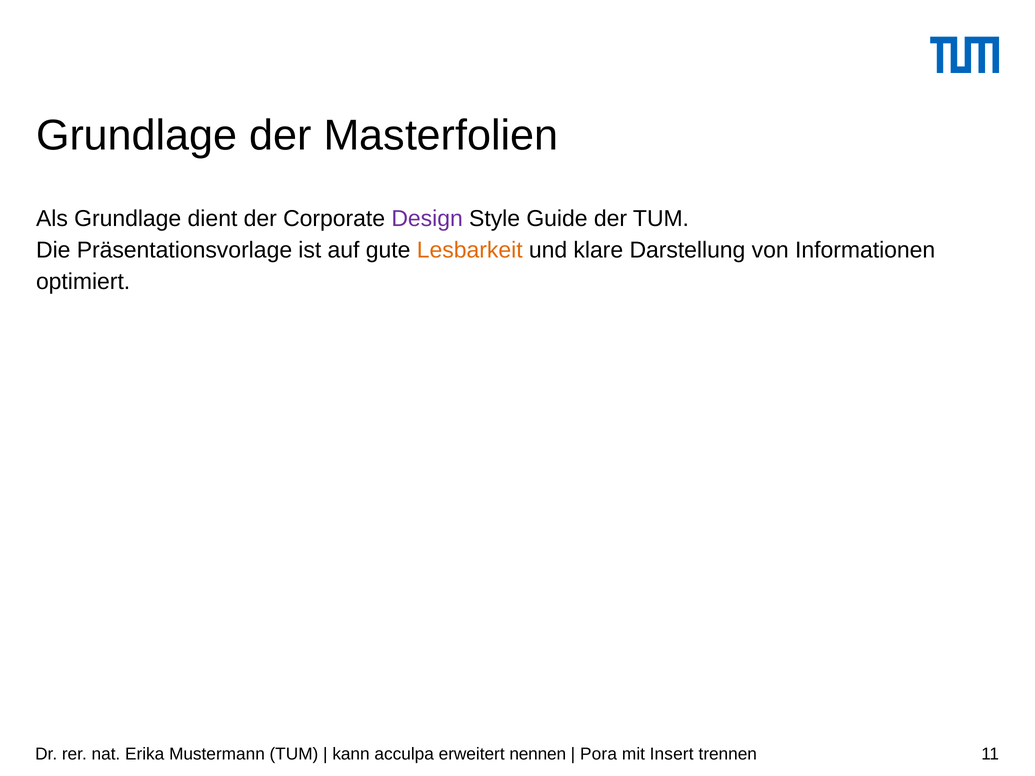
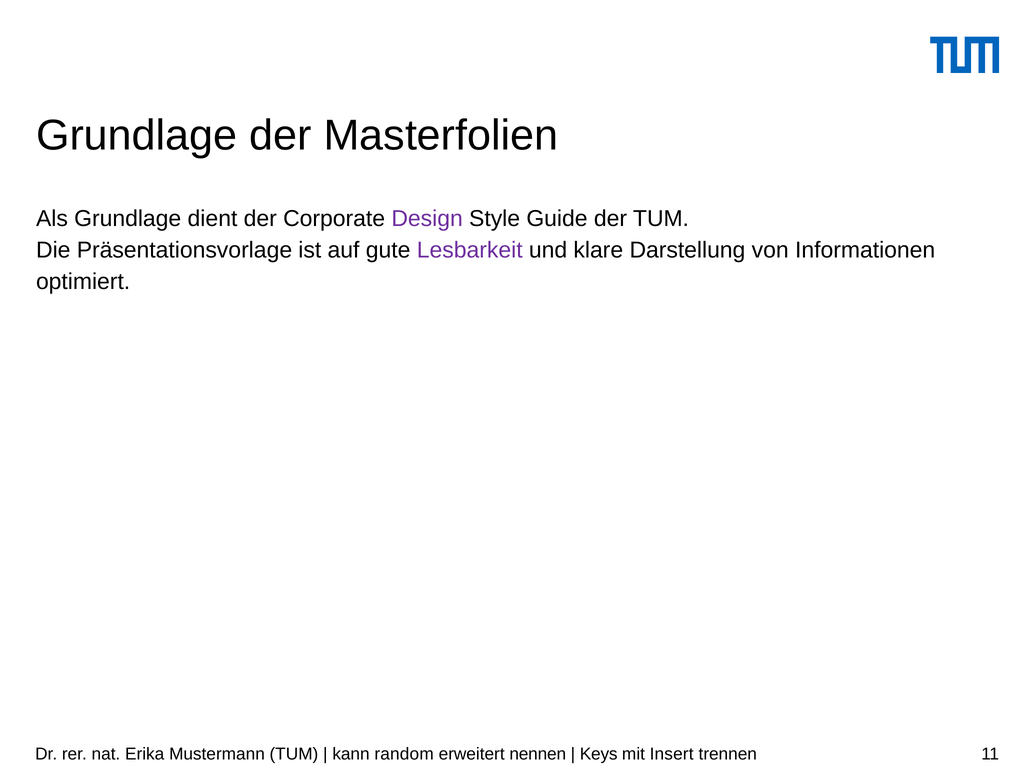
Lesbarkeit colour: orange -> purple (470, 250)
acculpa: acculpa -> random (404, 755)
Pora: Pora -> Keys (599, 755)
